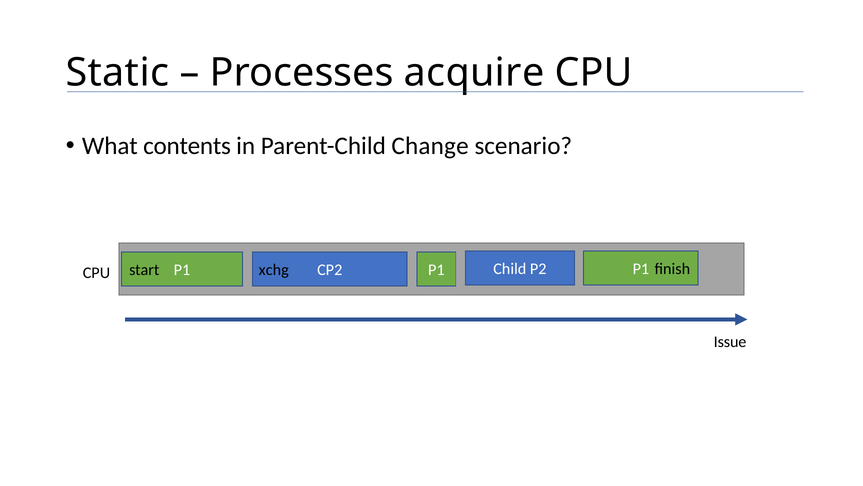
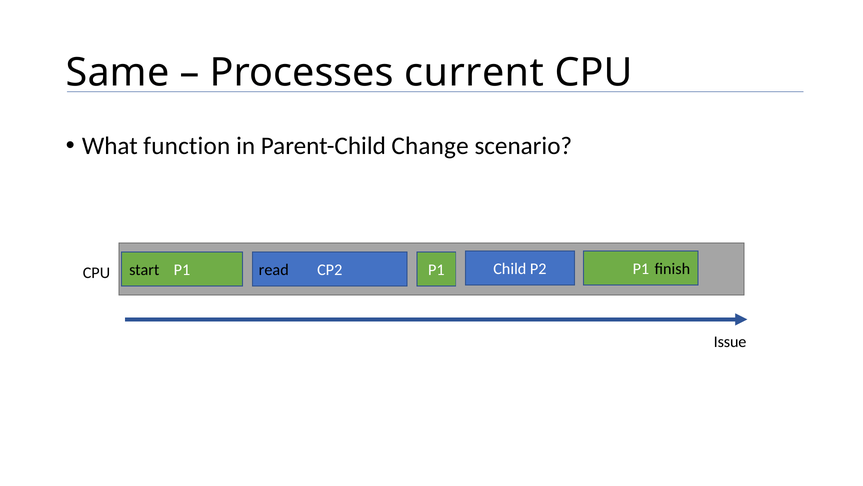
Static: Static -> Same (118, 72)
acquire: acquire -> current (474, 72)
contents: contents -> function (187, 146)
xchg: xchg -> read (274, 270)
